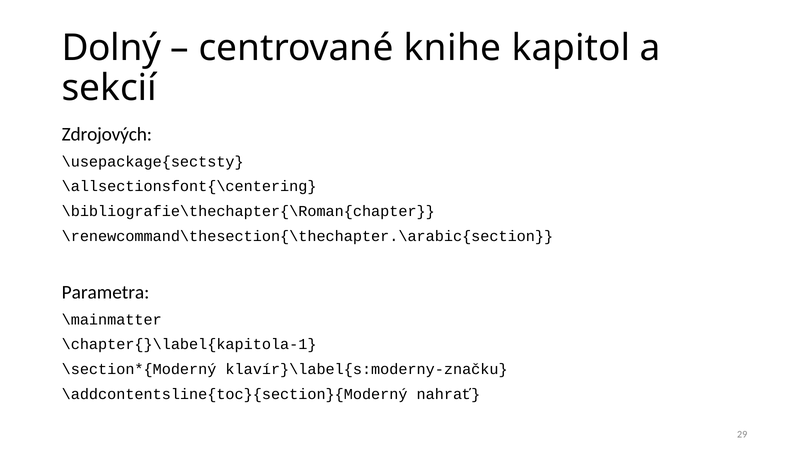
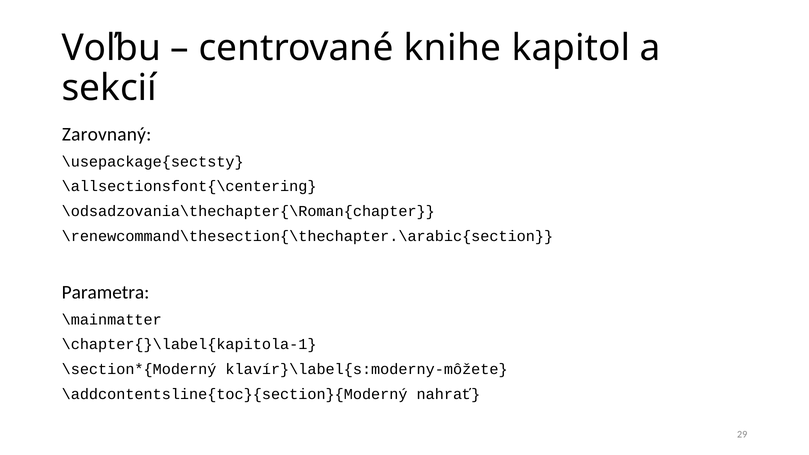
Dolný: Dolný -> Voľbu (111, 48)
Zdrojových: Zdrojových -> Zarovnaný (107, 135)
\bibliografie\thechapter{\Roman{chapter: \bibliografie\thechapter{\Roman{chapter -> \odsadzovania\thechapter{\Roman{chapter (248, 211)
klavír}\label{s:moderny-značku: klavír}\label{s:moderny-značku -> klavír}\label{s:moderny-môžete (367, 369)
